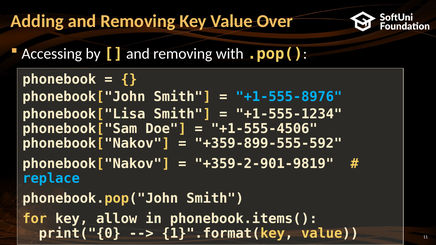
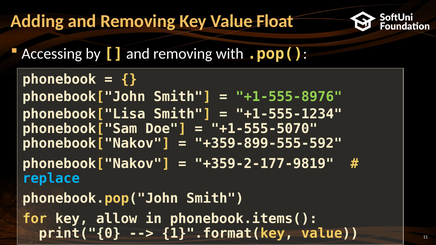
Over: Over -> Float (275, 21)
+1-555-8976 colour: light blue -> light green (289, 97)
+1-555-4506: +1-555-4506 -> +1-555-5070 (264, 129)
+359-2-901-9819: +359-2-901-9819 -> +359-2-177-9819 (264, 164)
